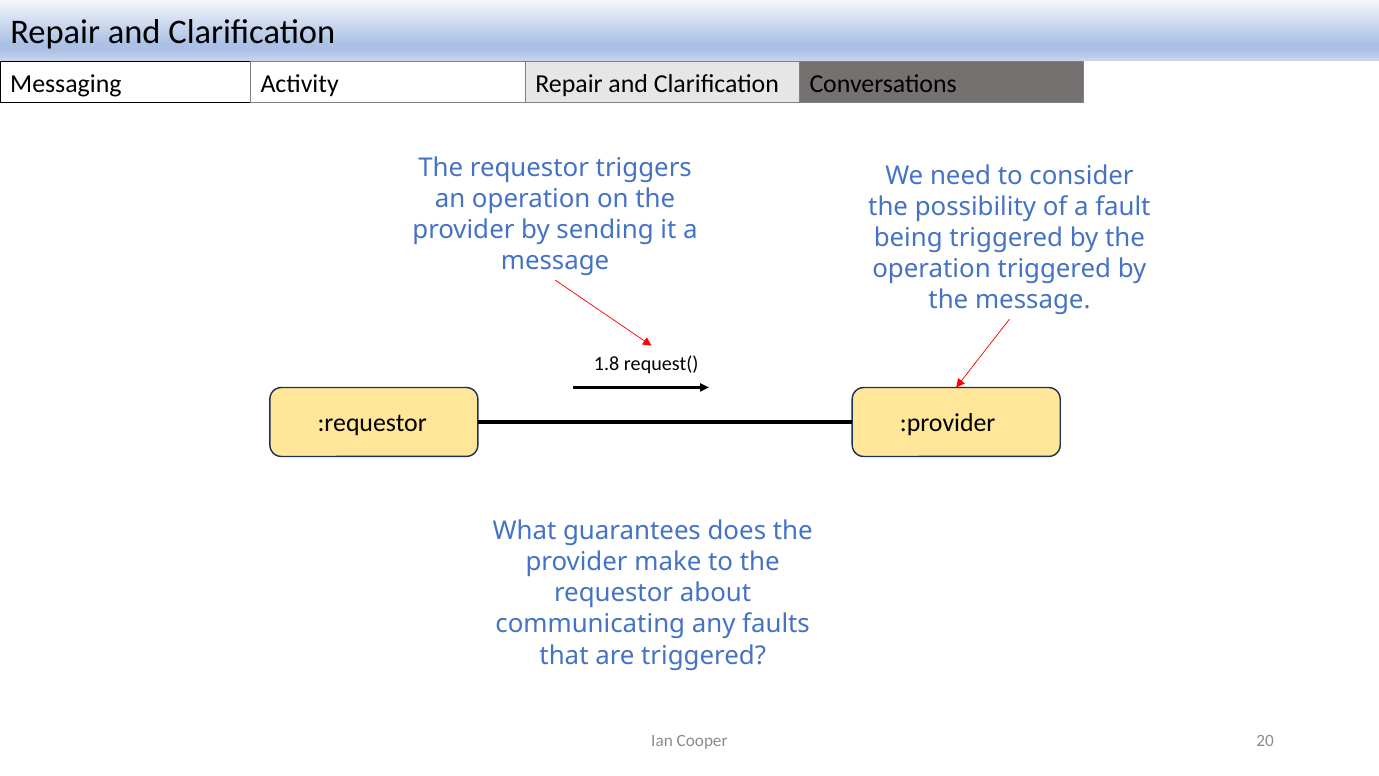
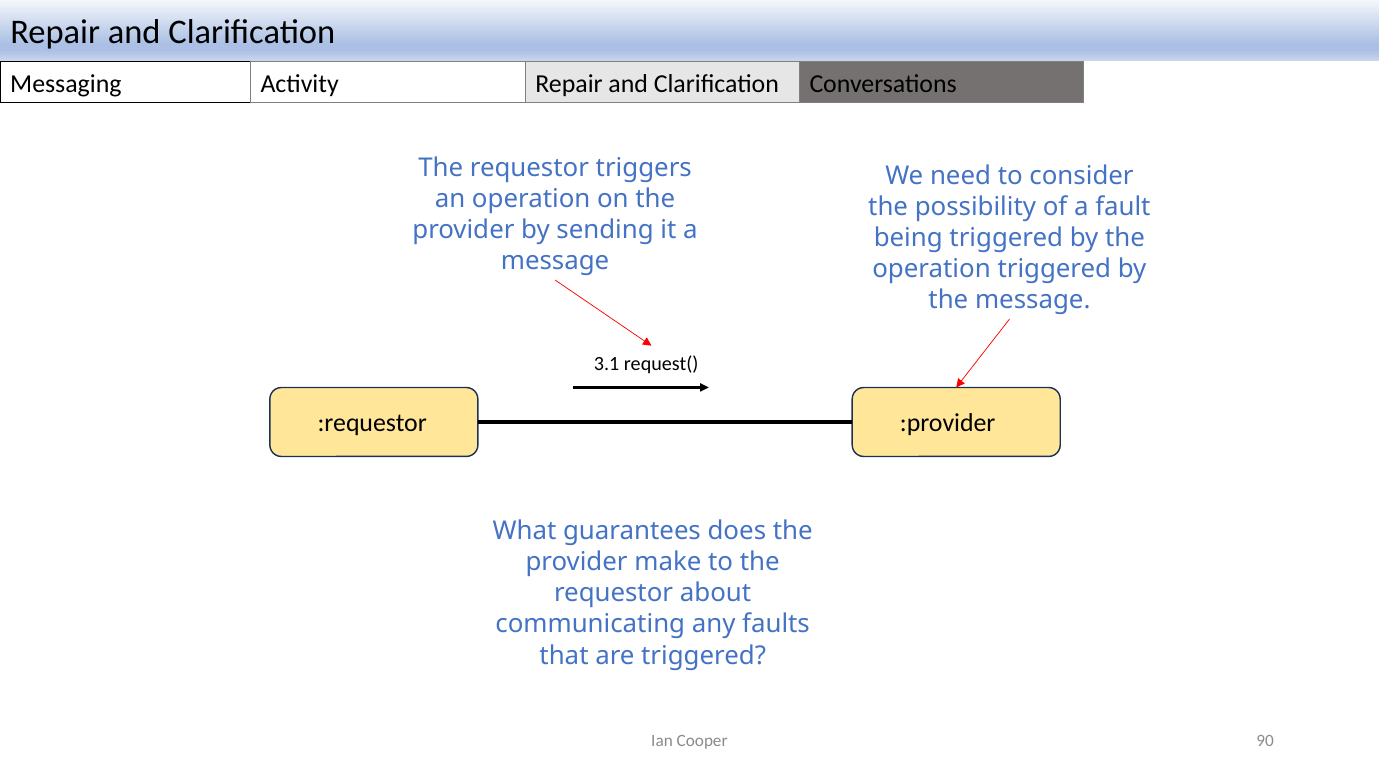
1.8: 1.8 -> 3.1 (607, 364)
20: 20 -> 90 (1265, 741)
